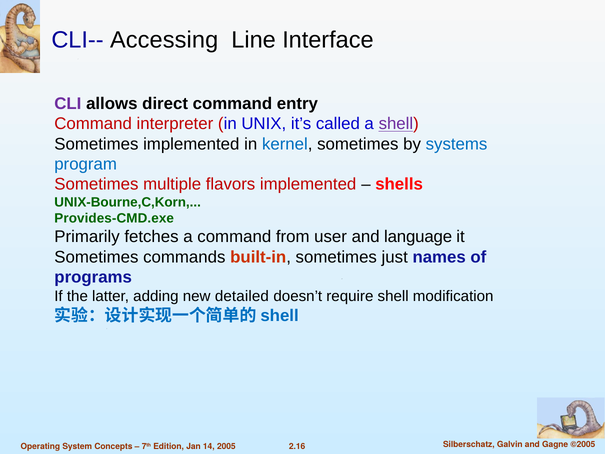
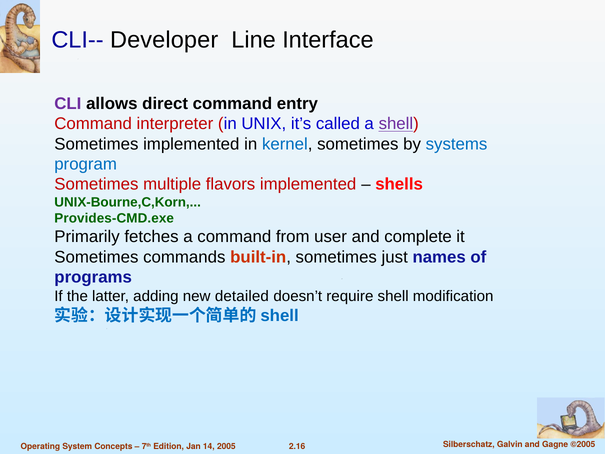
Accessing: Accessing -> Developer (164, 40)
language: language -> complete (418, 237)
